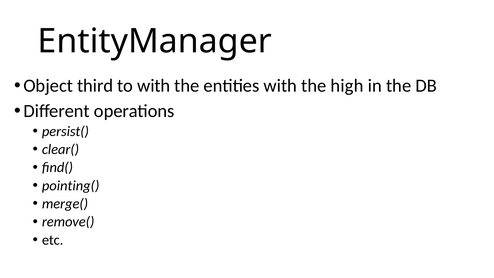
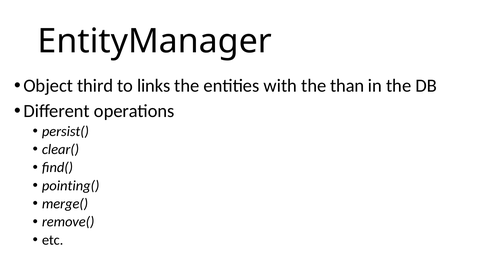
to with: with -> links (154, 86)
high: high -> than (347, 86)
